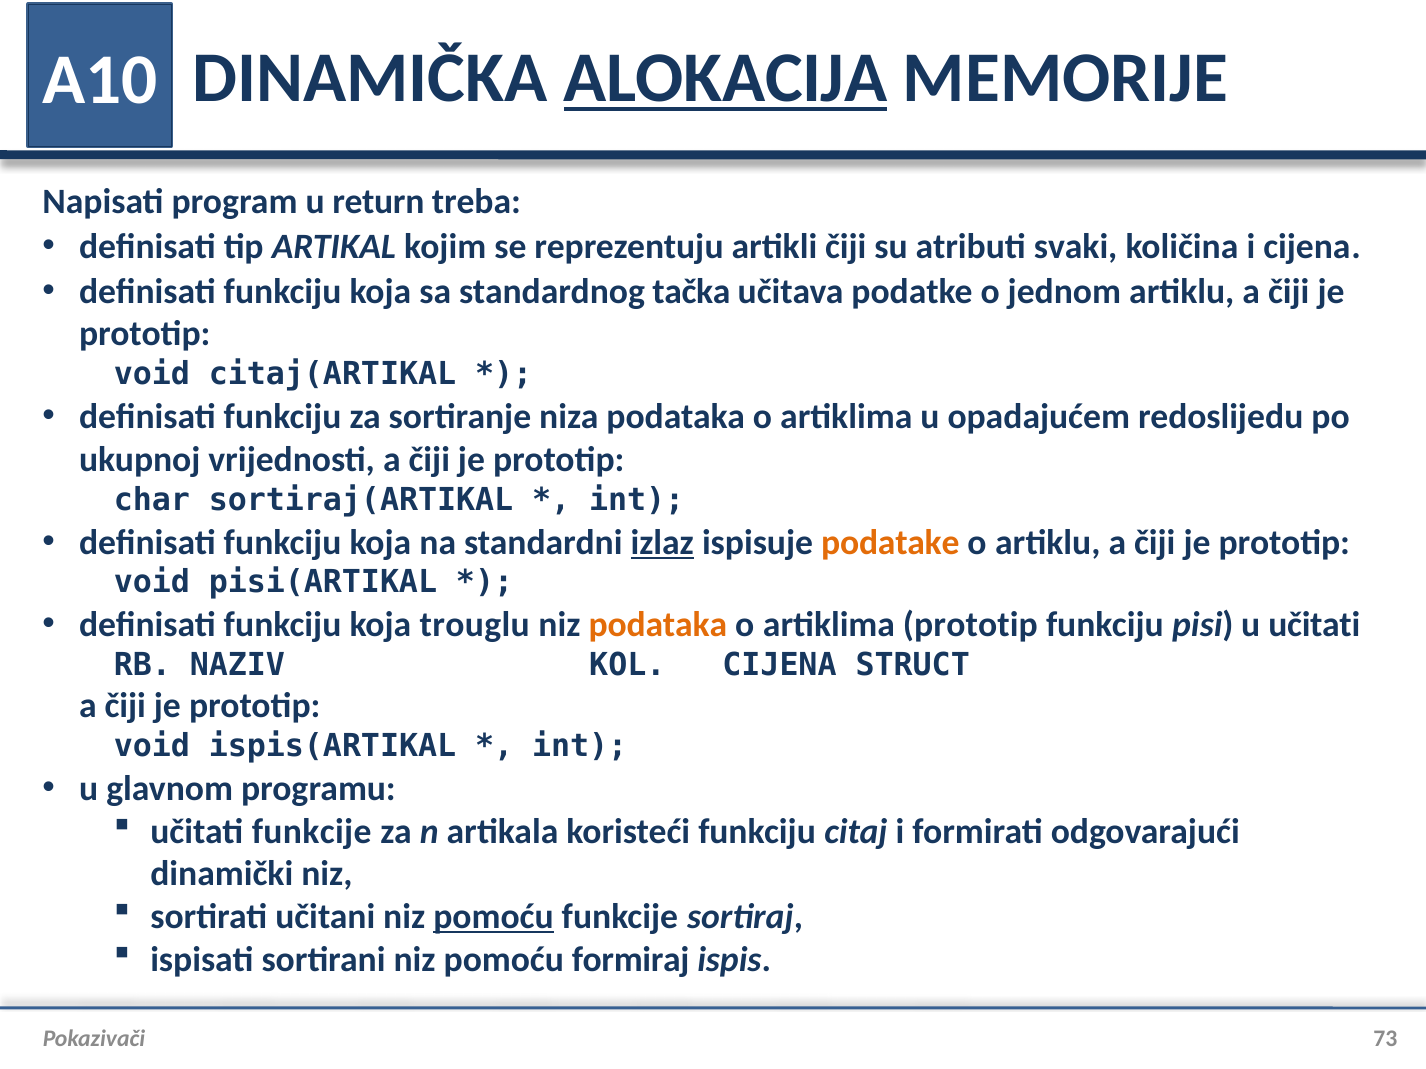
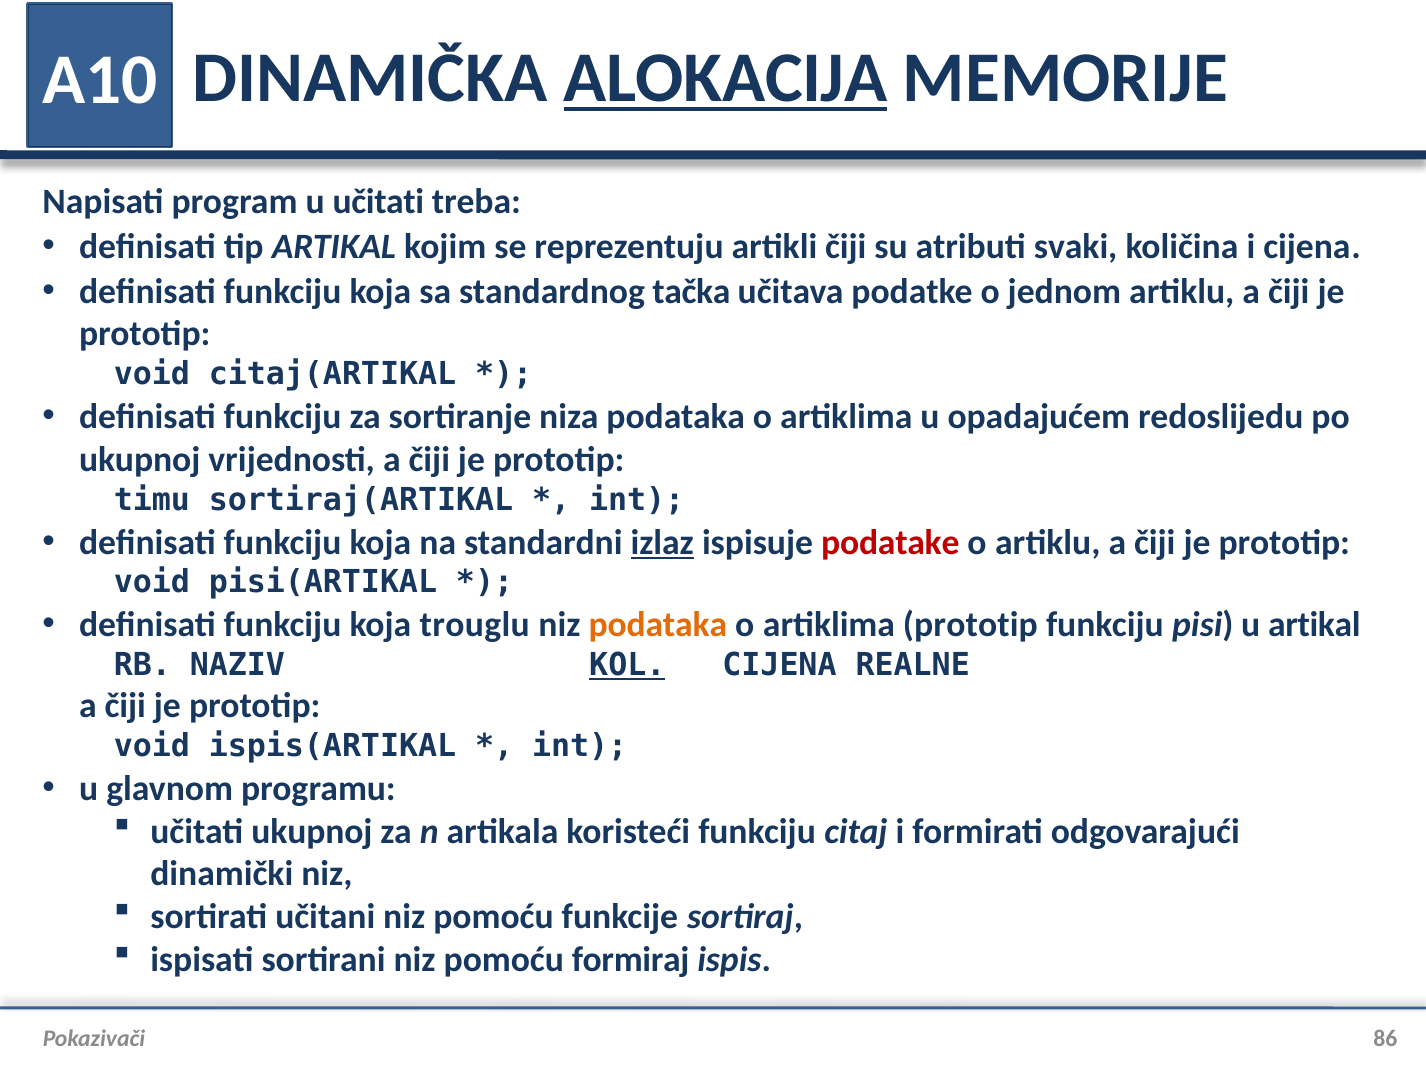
u return: return -> učitati (378, 202)
char: char -> timu (152, 500)
podatake colour: orange -> red (890, 543)
u učitati: učitati -> artikal (1314, 625)
KOL underline: none -> present (627, 665)
STRUCT: STRUCT -> REALNE (913, 665)
učitati funkcije: funkcije -> ukupnoj (312, 832)
pomoću underline: present -> none (494, 917)
73: 73 -> 86 (1385, 1040)
